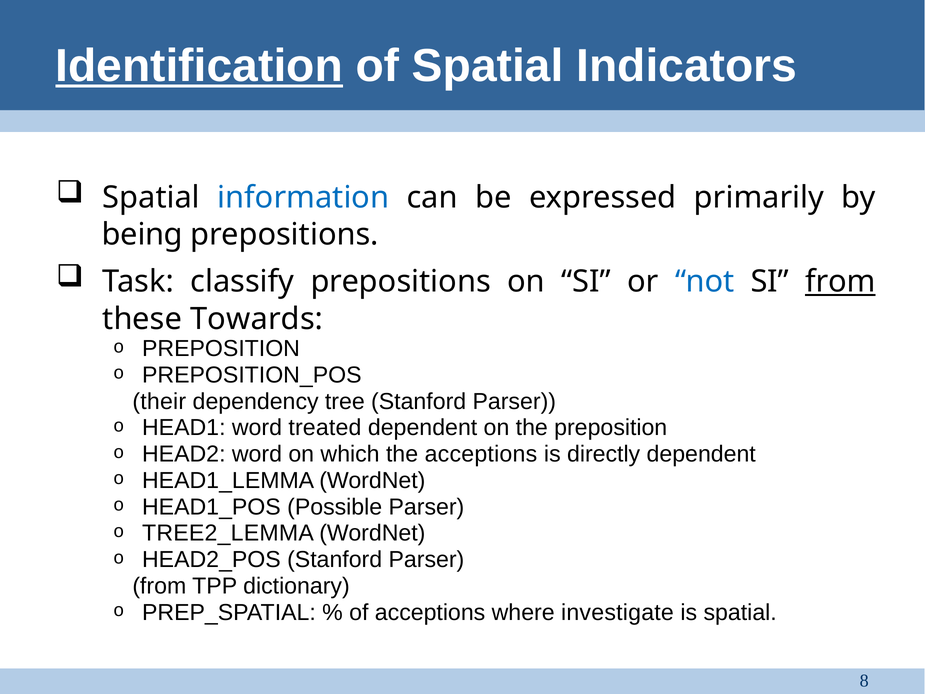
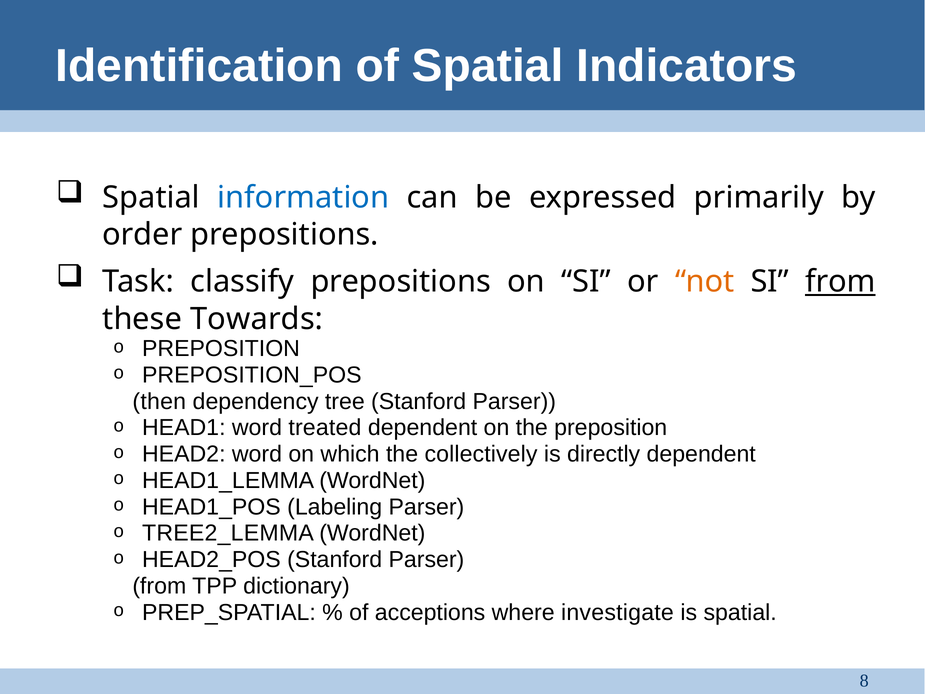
Identification underline: present -> none (199, 66)
being: being -> order (142, 234)
not colour: blue -> orange (705, 282)
their: their -> then (159, 401)
the acceptions: acceptions -> collectively (481, 454)
Possible: Possible -> Labeling (335, 507)
